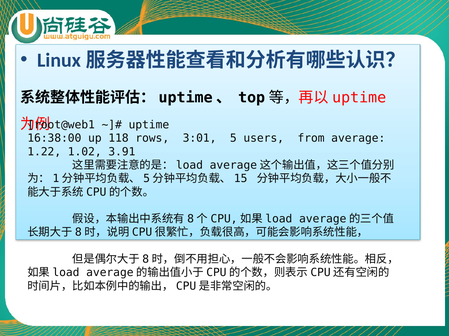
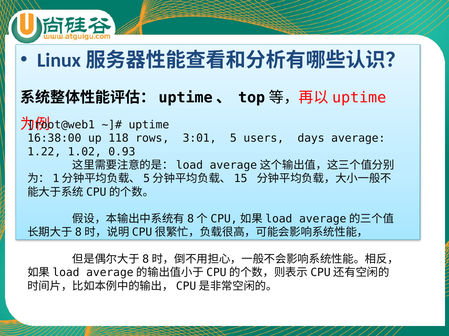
from: from -> days (311, 139)
3.91: 3.91 -> 0.93 (122, 152)
